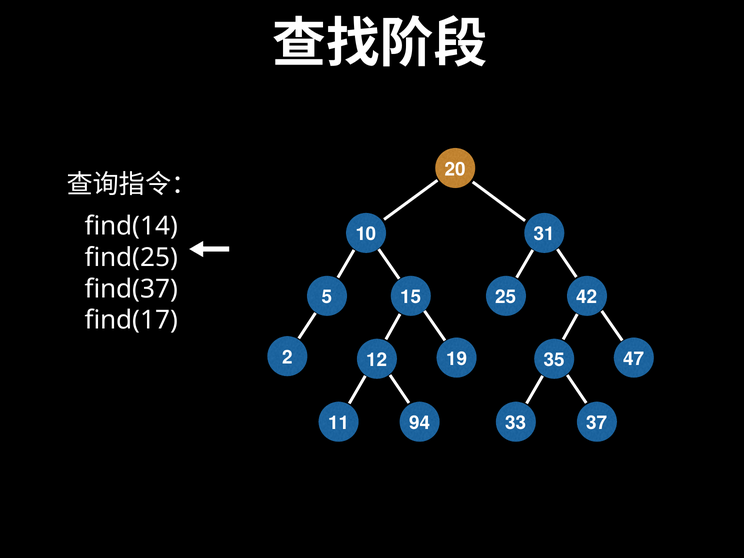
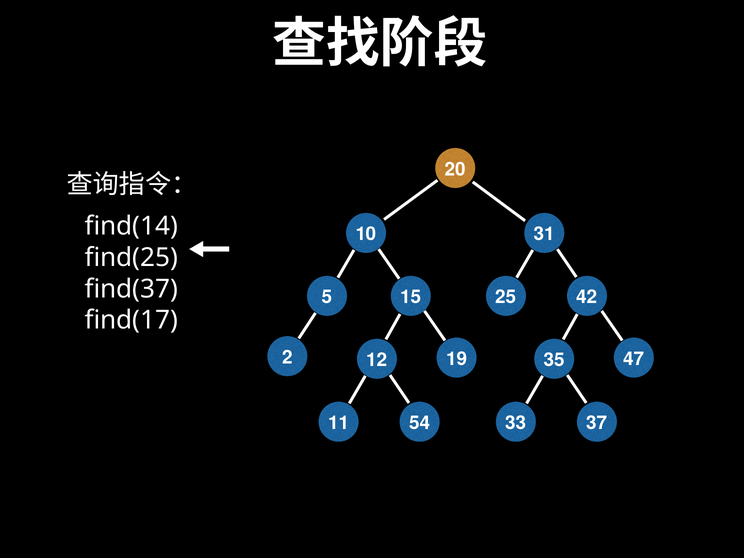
94: 94 -> 54 (420, 423)
